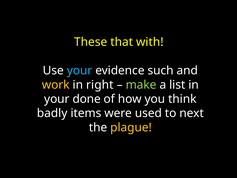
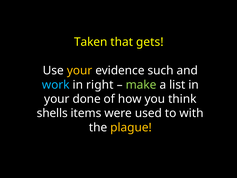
These: These -> Taken (91, 42)
with: with -> gets (150, 42)
your colour: light blue -> yellow (80, 70)
work colour: yellow -> light blue (56, 85)
badly: badly -> shells (52, 113)
next: next -> with (192, 113)
